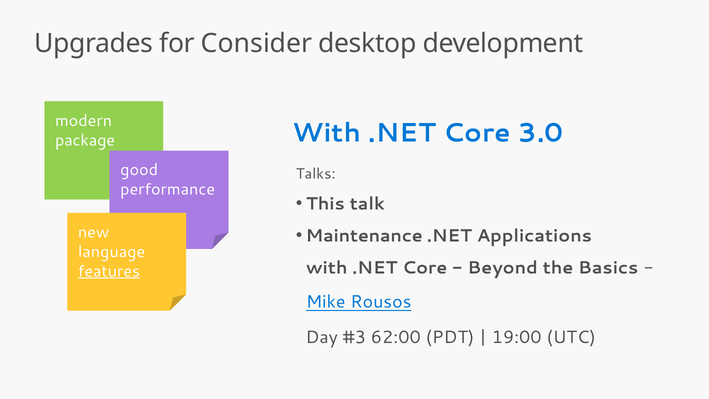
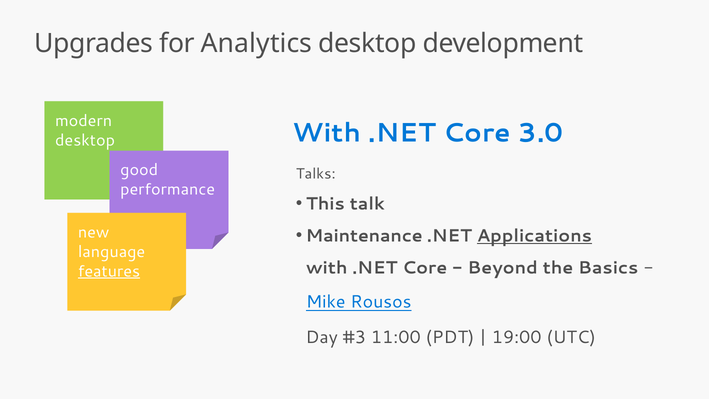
Consider: Consider -> Analytics (257, 43)
package: package -> desktop (85, 140)
Applications underline: none -> present (534, 236)
62:00: 62:00 -> 11:00 (396, 337)
